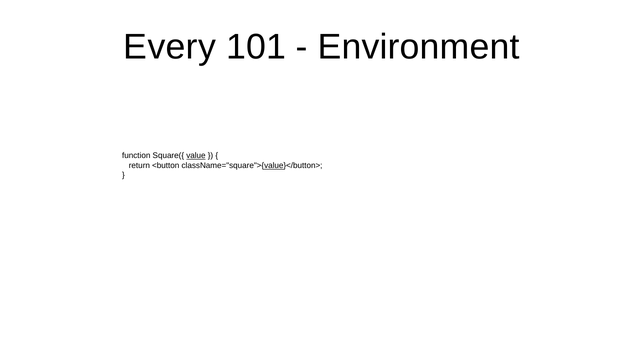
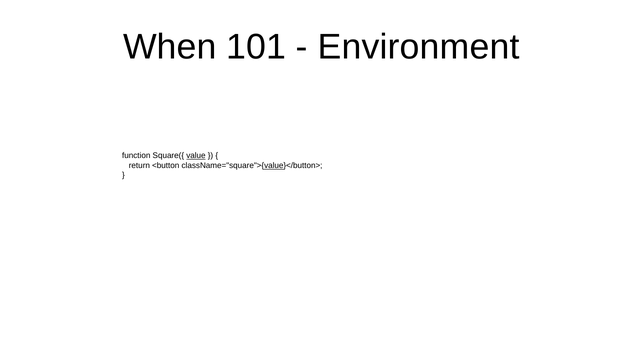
Every: Every -> When (170, 47)
